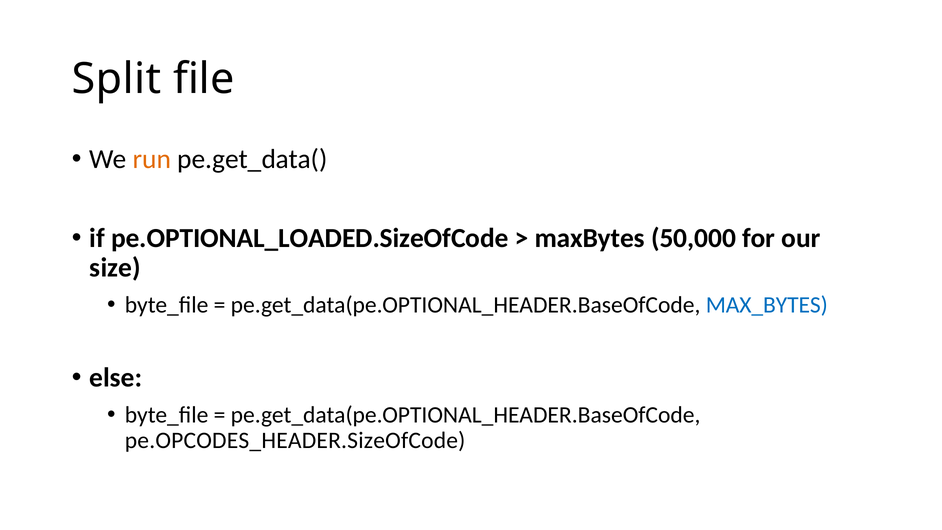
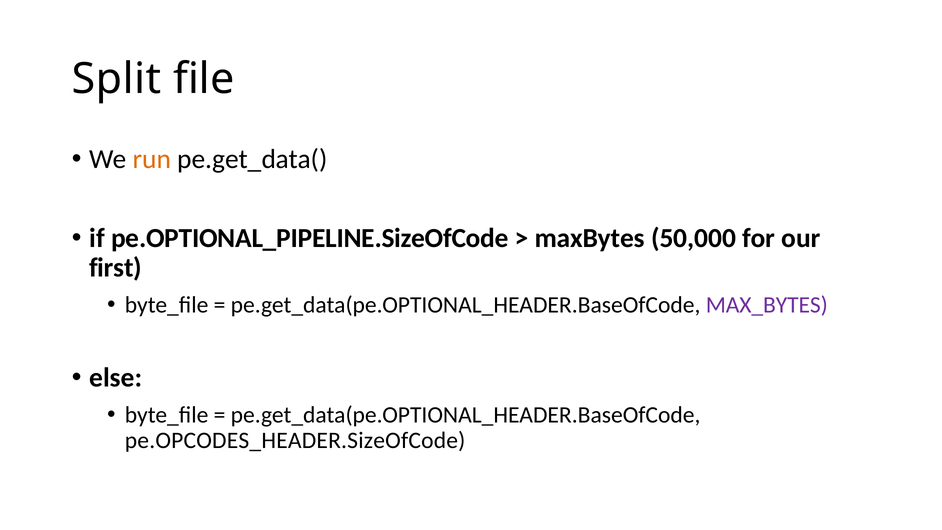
pe.OPTIONAL_LOADED.SizeOfCode: pe.OPTIONAL_LOADED.SizeOfCode -> pe.OPTIONAL_PIPELINE.SizeOfCode (310, 238)
size: size -> first (115, 268)
MAX_BYTES colour: blue -> purple (767, 305)
